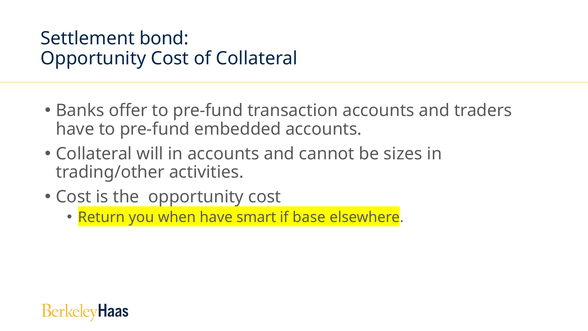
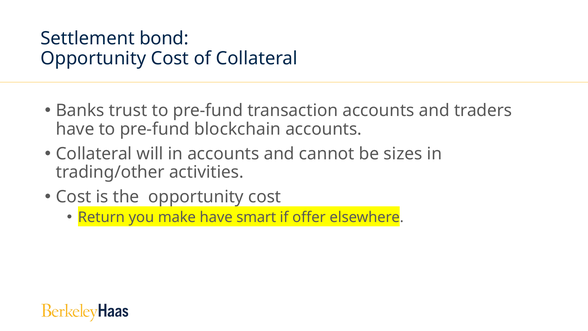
offer: offer -> trust (128, 110)
embedded: embedded -> blockchain (238, 129)
when: when -> make (177, 217)
base: base -> offer (309, 217)
